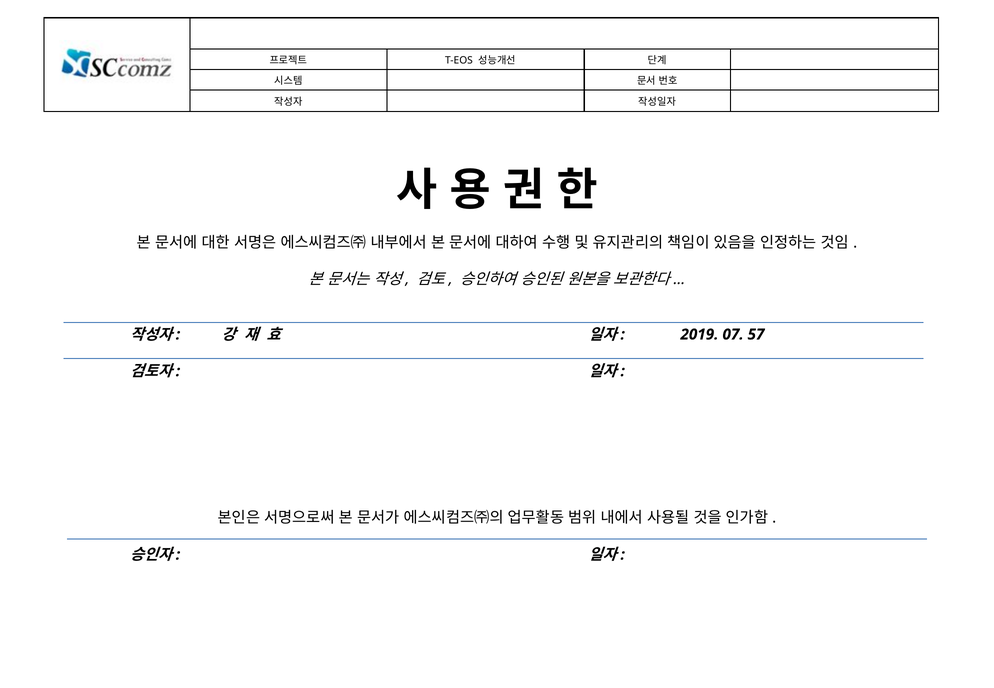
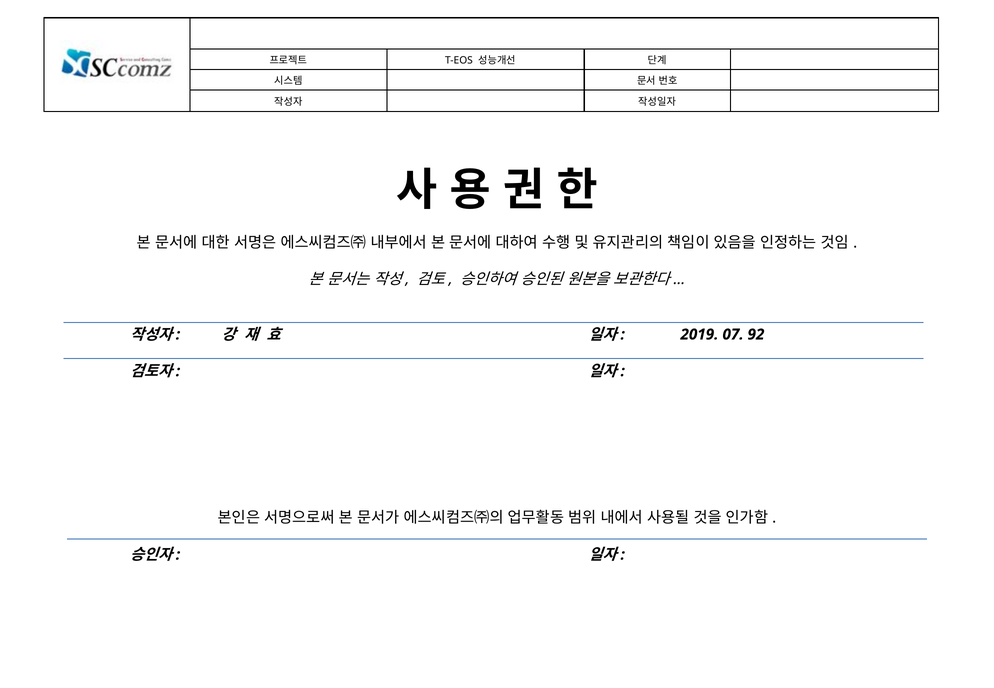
57: 57 -> 92 (756, 335)
